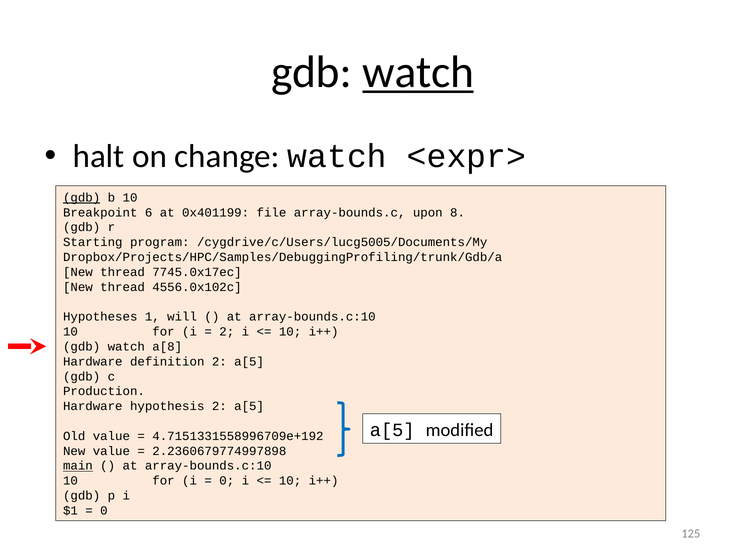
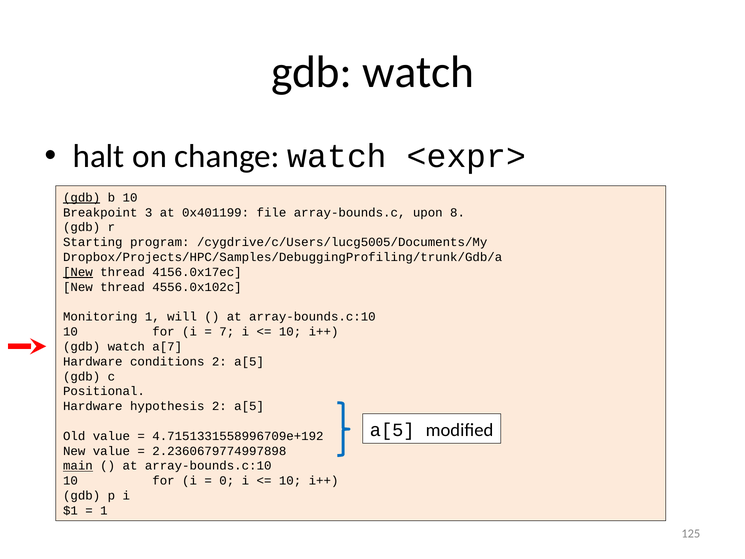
watch underline: present -> none (418, 72)
6: 6 -> 3 (149, 212)
New underline: none -> present (78, 272)
7745.0x17ec: 7745.0x17ec -> 4156.0x17ec (197, 272)
Hypotheses: Hypotheses -> Monitoring (100, 317)
2: 2 -> 7 (227, 332)
a[8: a[8 -> a[7 (167, 346)
definition: definition -> conditions (167, 361)
Production: Production -> Positional (104, 391)
0: 0 -> 1 (104, 510)
